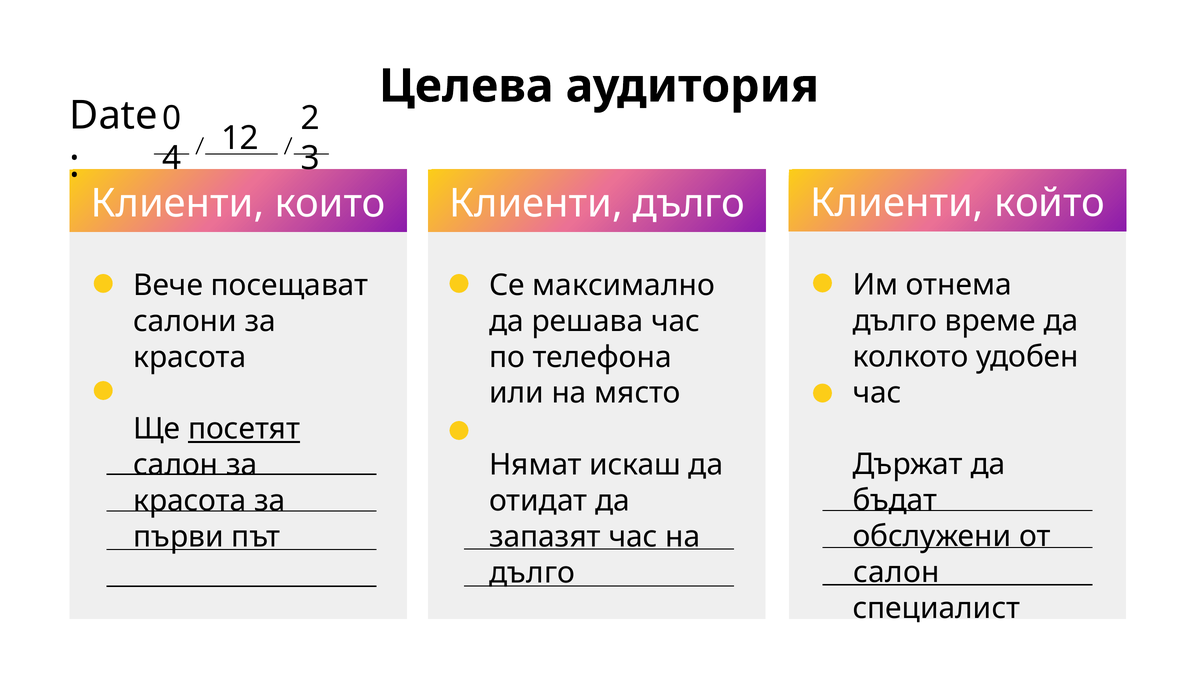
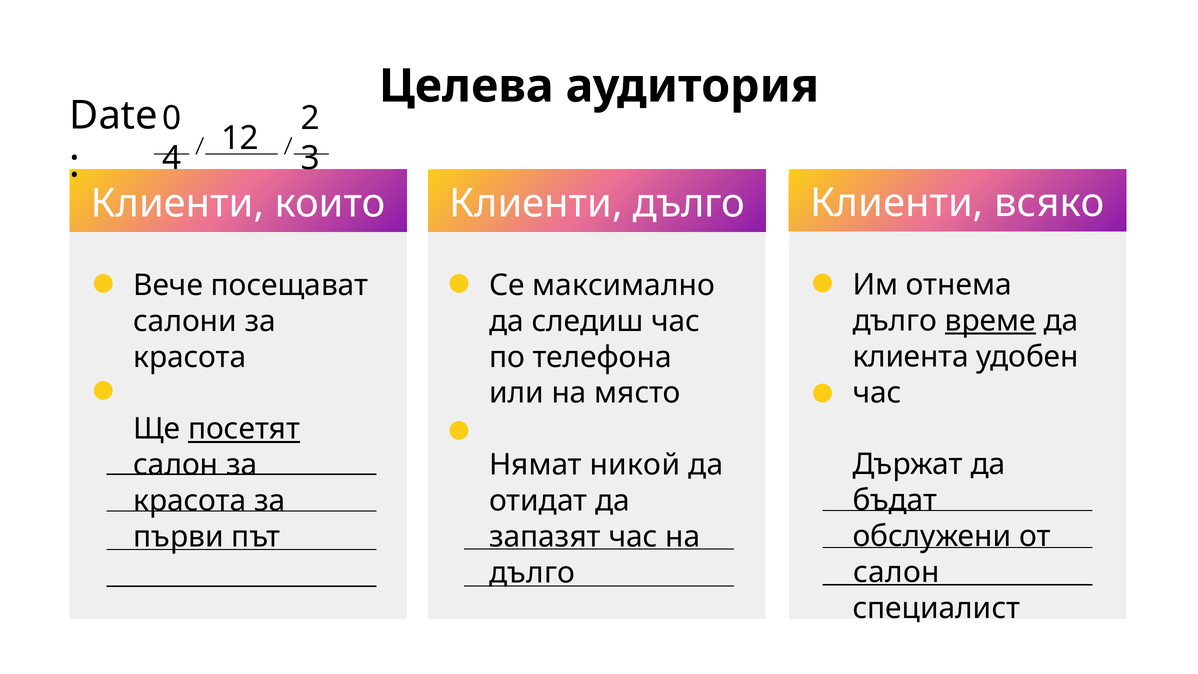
който: който -> всяко (1049, 203)
време underline: none -> present (990, 321)
решава: решава -> следиш (588, 321)
колкото: колкото -> клиента (911, 357)
искаш: искаш -> никой (635, 465)
